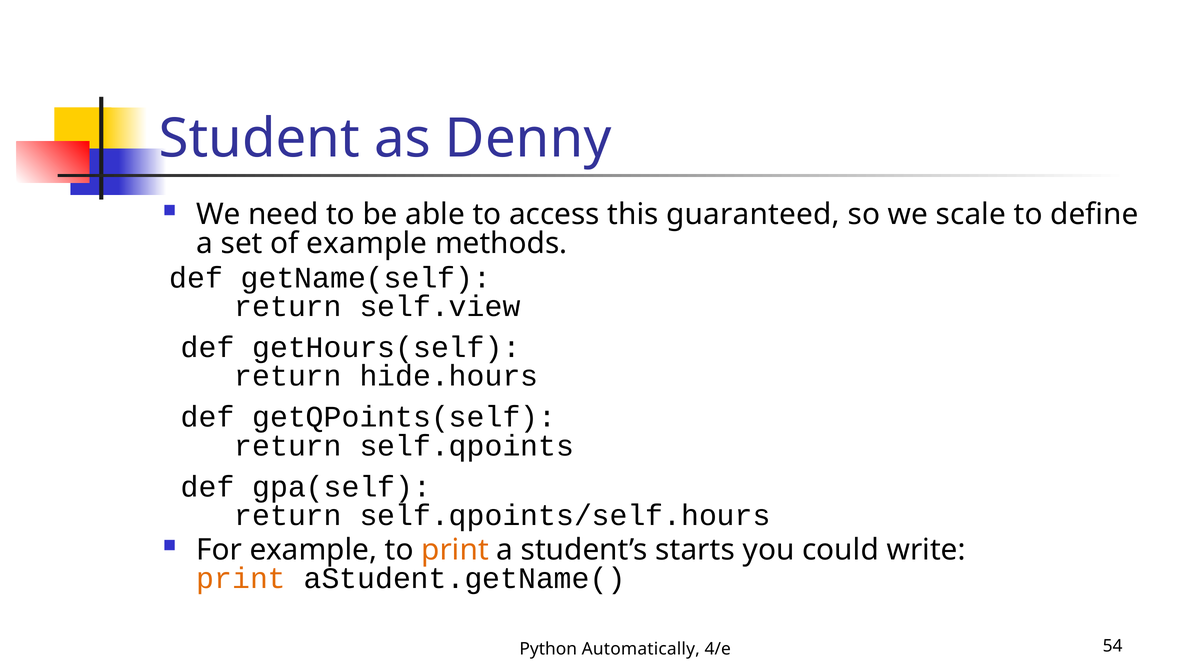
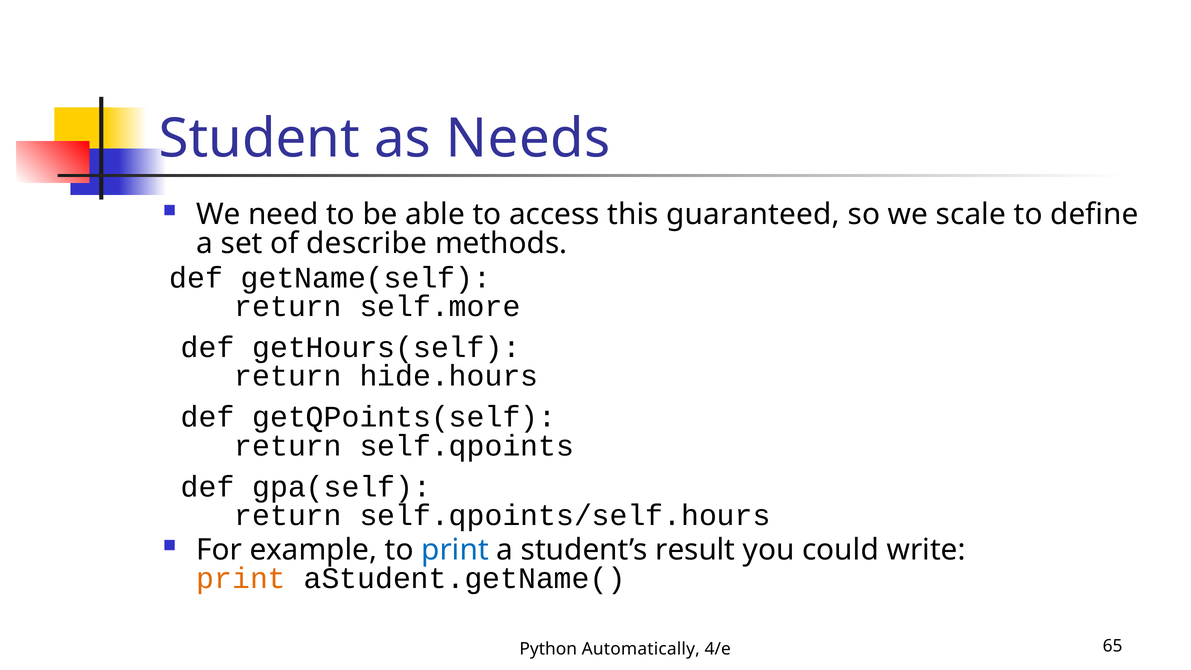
Denny: Denny -> Needs (528, 139)
of example: example -> describe (367, 243)
self.view: self.view -> self.more (440, 306)
print colour: orange -> blue (455, 550)
starts: starts -> result (695, 550)
54: 54 -> 65 (1113, 646)
